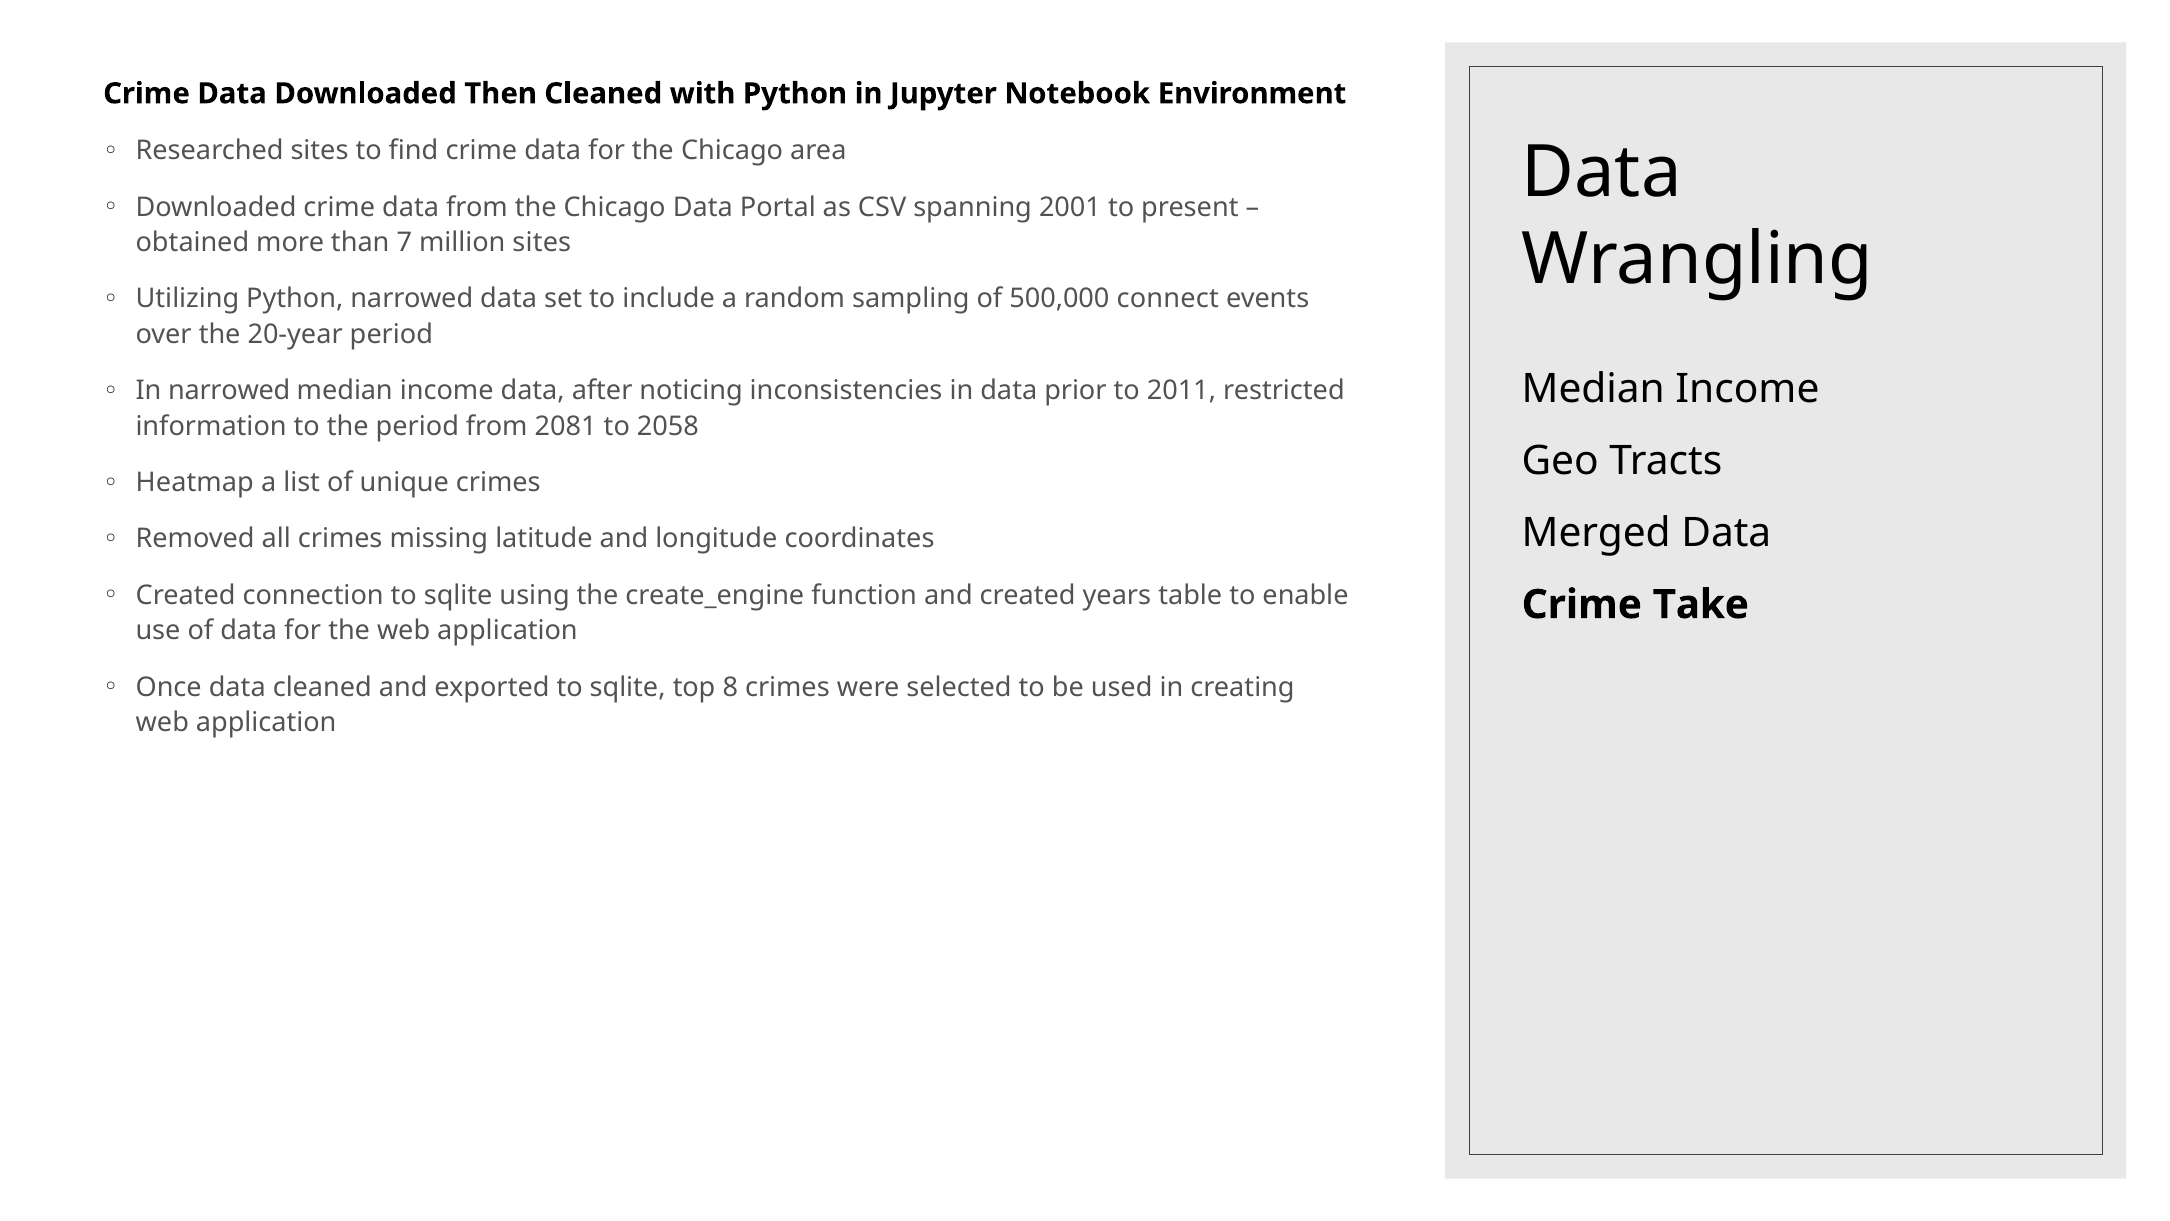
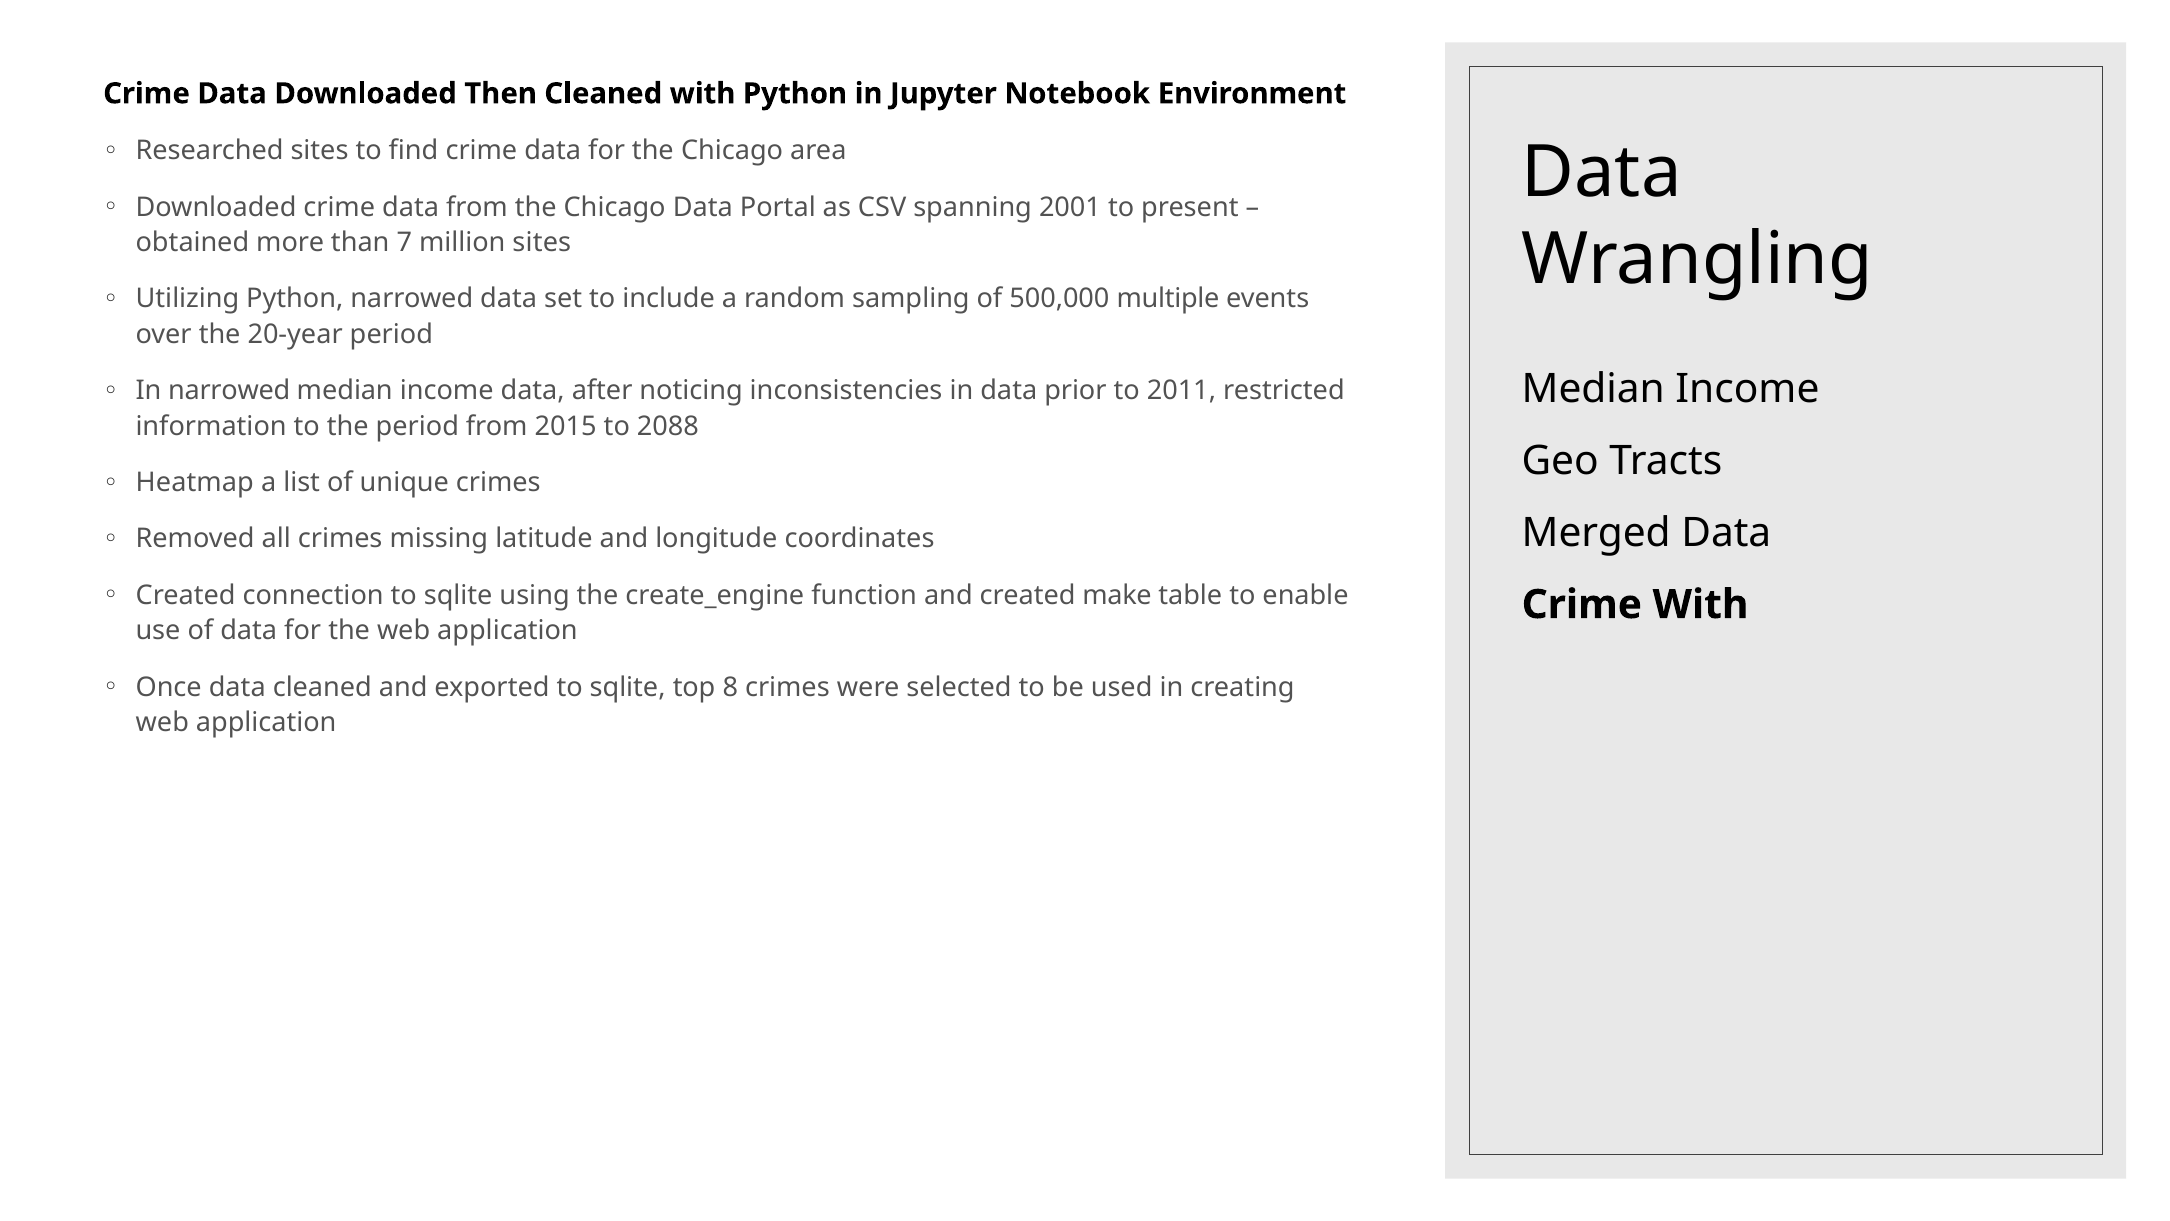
connect: connect -> multiple (1168, 299)
2081: 2081 -> 2015 (566, 427)
2058: 2058 -> 2088 (668, 427)
years: years -> make (1117, 595)
Crime Take: Take -> With (1701, 605)
